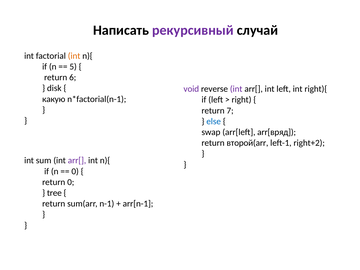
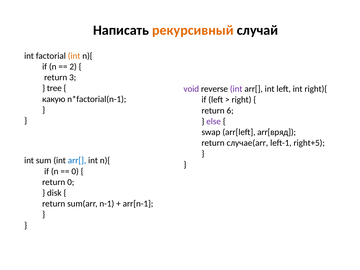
рекурсивный colour: purple -> orange (193, 30)
5: 5 -> 2 (73, 67)
6: 6 -> 3 (73, 77)
disk: disk -> tree (54, 88)
7: 7 -> 6 (230, 111)
else colour: blue -> purple (214, 121)
второй(arr: второй(arr -> случае(arr (247, 143)
right+2: right+2 -> right+5 (309, 143)
arr[ colour: purple -> blue (77, 160)
tree: tree -> disk (54, 193)
